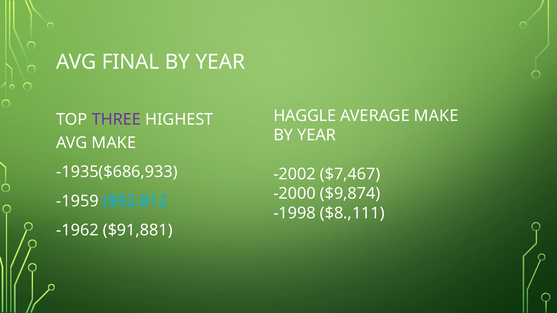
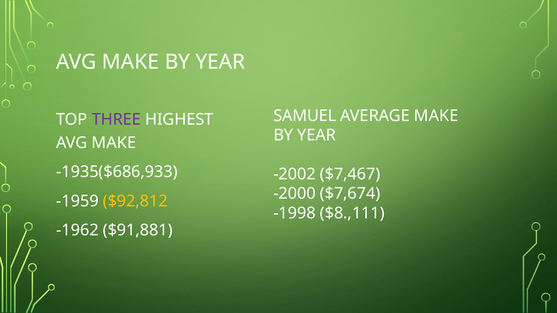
FINAL: FINAL -> MAKE (130, 62)
HAGGLE: HAGGLE -> SAMUEL (305, 116)
$9,874: $9,874 -> $7,674 (350, 194)
$92,812 colour: light blue -> yellow (135, 201)
